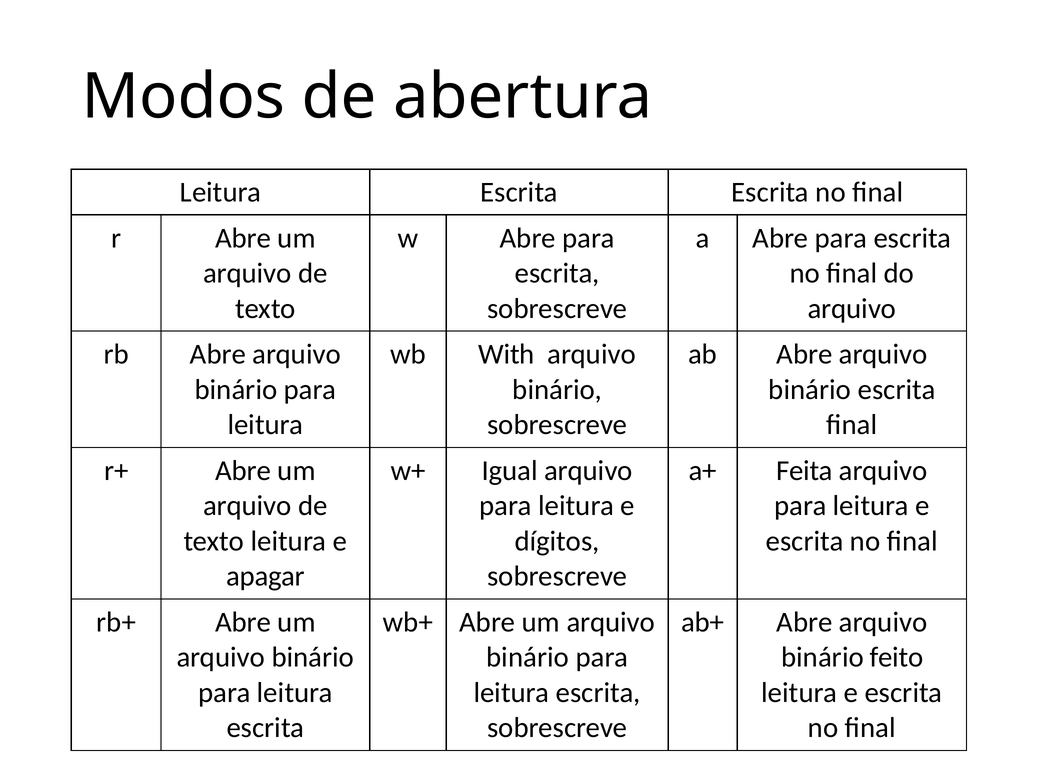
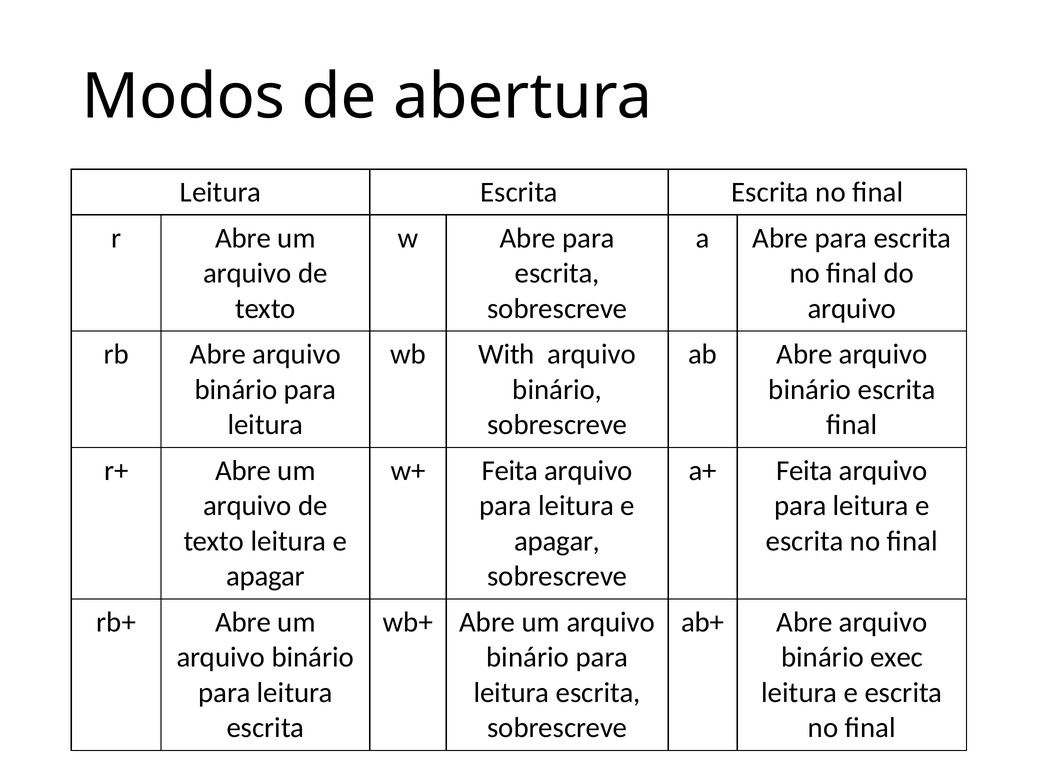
w+ Igual: Igual -> Feita (510, 471)
dígitos: dígitos -> apagar (557, 541)
feito: feito -> exec (897, 658)
